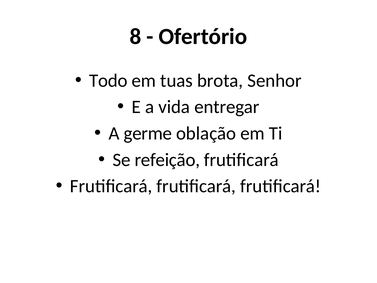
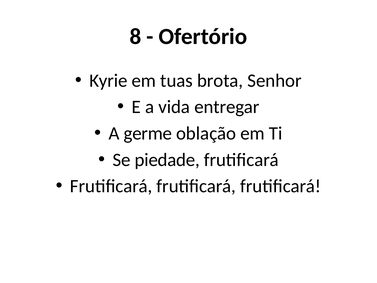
Todo: Todo -> Kyrie (108, 80)
refeição: refeição -> piedade (167, 160)
